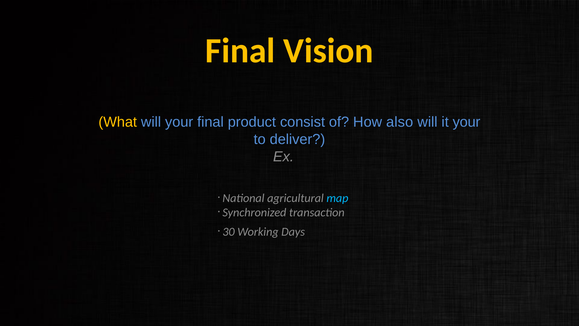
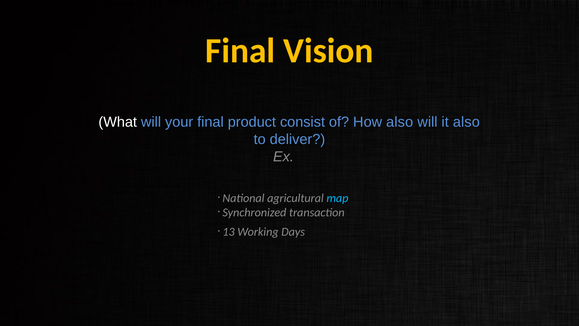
What colour: yellow -> white (118, 122)
it your: your -> also (466, 122)
30: 30 -> 13 (229, 232)
